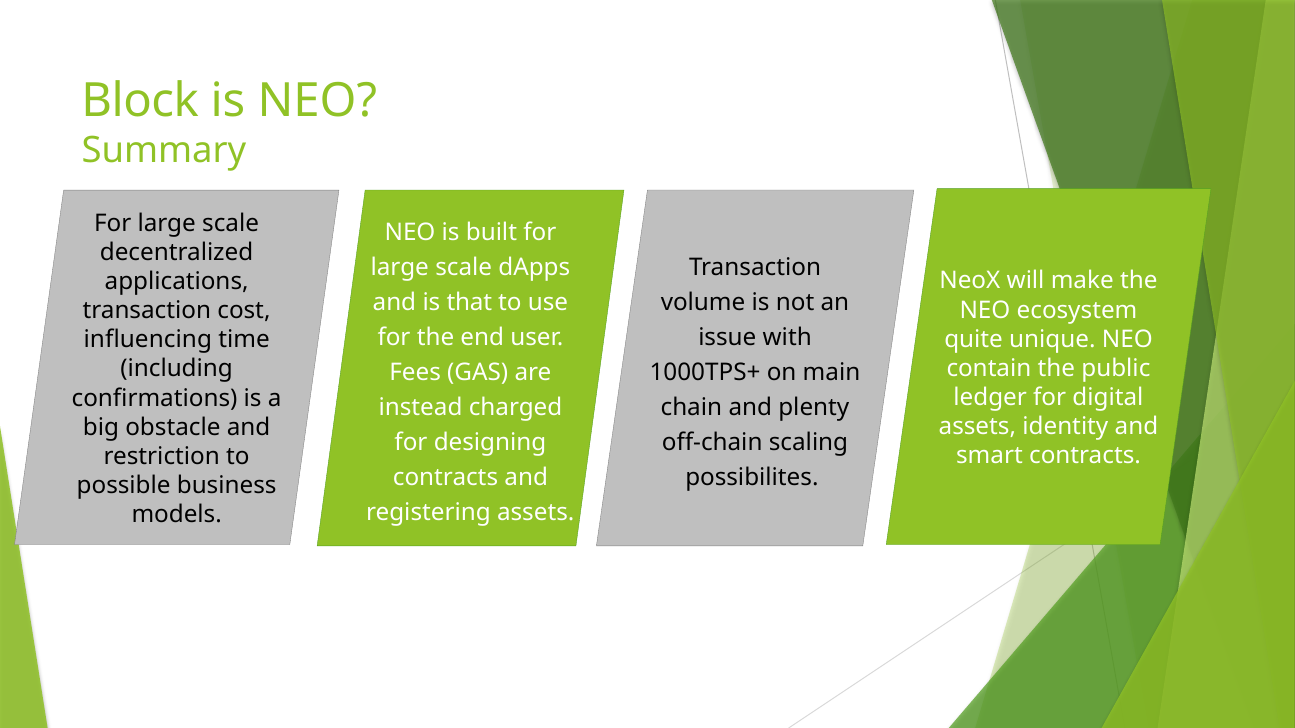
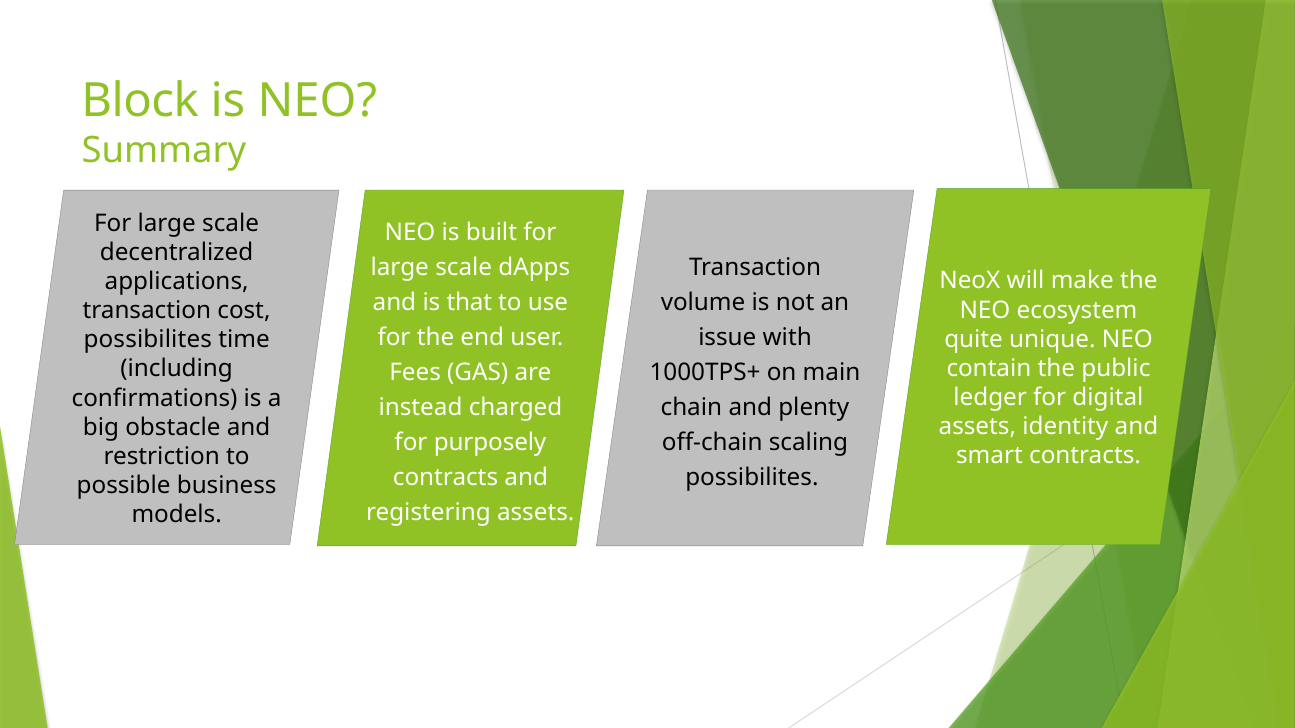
influencing: influencing -> possibilites (148, 340)
designing: designing -> purposely (490, 443)
